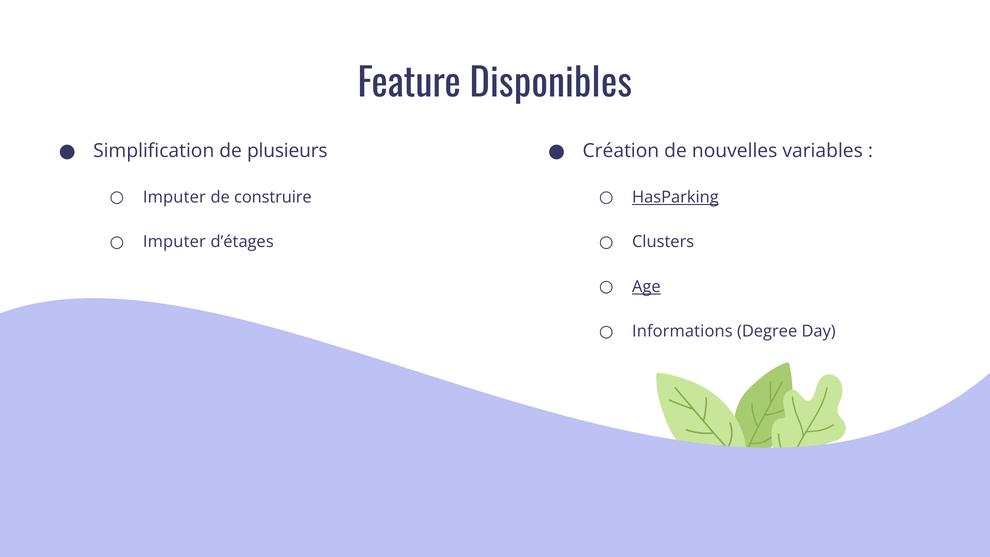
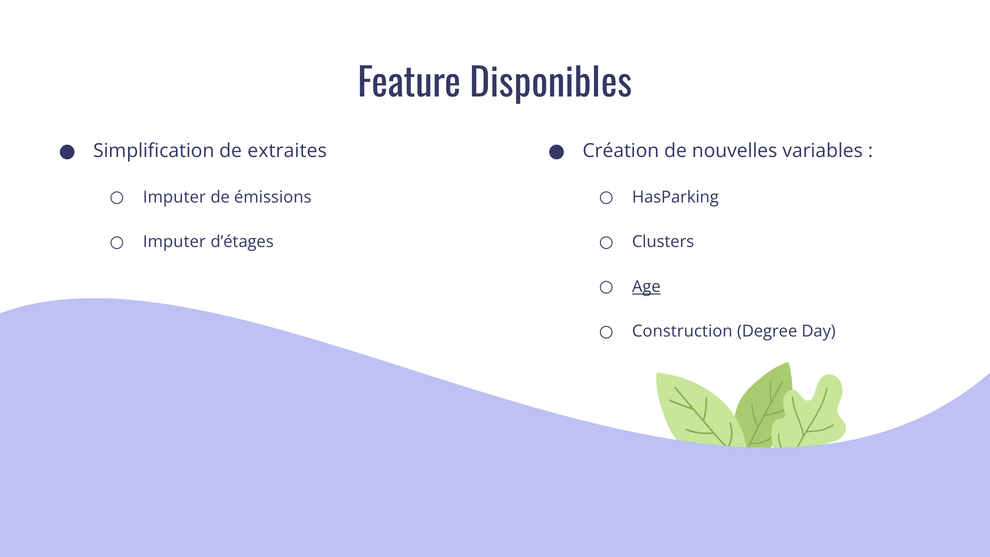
plusieurs: plusieurs -> extraites (287, 151)
construire: construire -> émissions (273, 197)
HasParking underline: present -> none (675, 197)
Informations: Informations -> Construction (682, 331)
